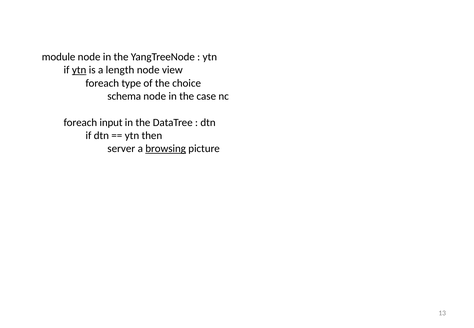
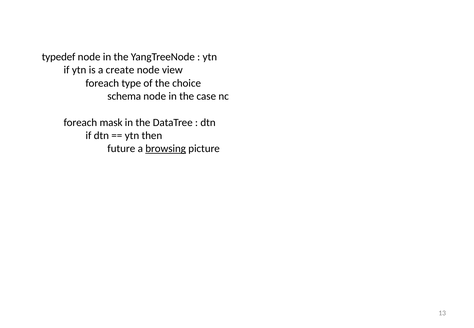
module: module -> typedef (59, 57)
ytn underline: present -> none (79, 70)
length: length -> create (120, 70)
input: input -> mask (111, 122)
server: server -> future (121, 149)
